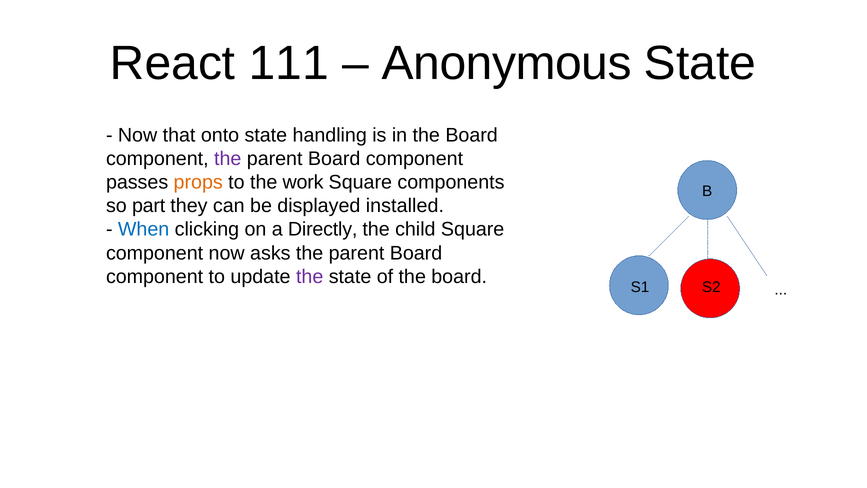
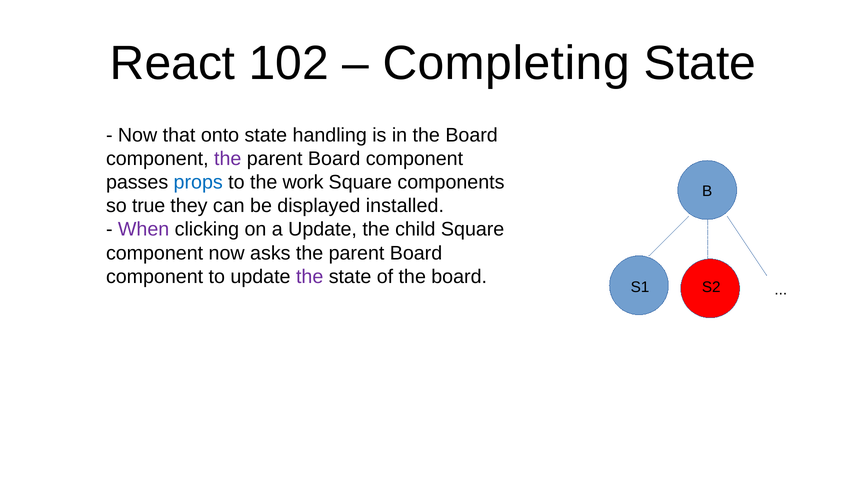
111: 111 -> 102 (289, 63)
Anonymous: Anonymous -> Completing (506, 63)
props colour: orange -> blue (198, 182)
part: part -> true (149, 206)
When colour: blue -> purple (144, 229)
a Directly: Directly -> Update (323, 229)
